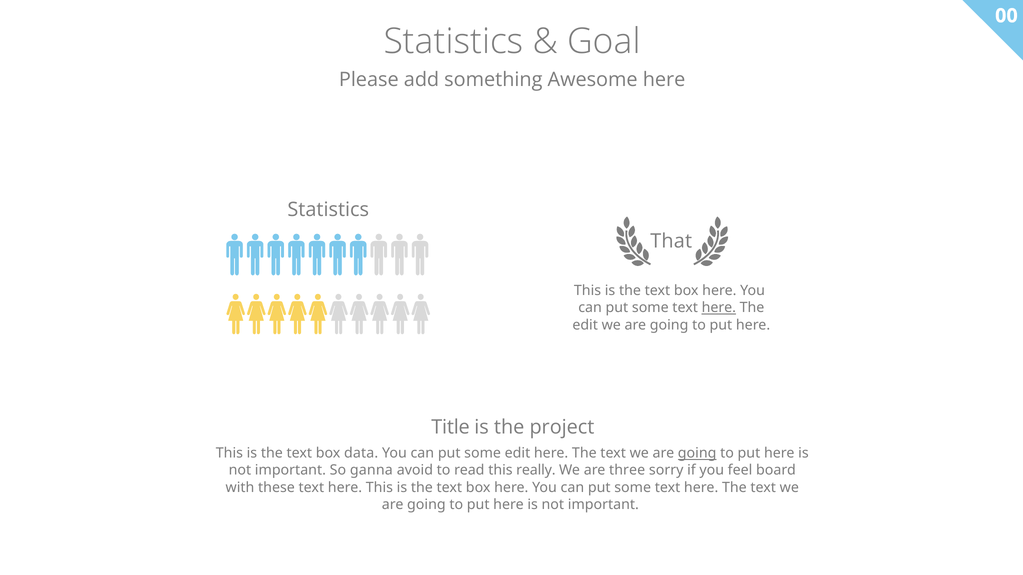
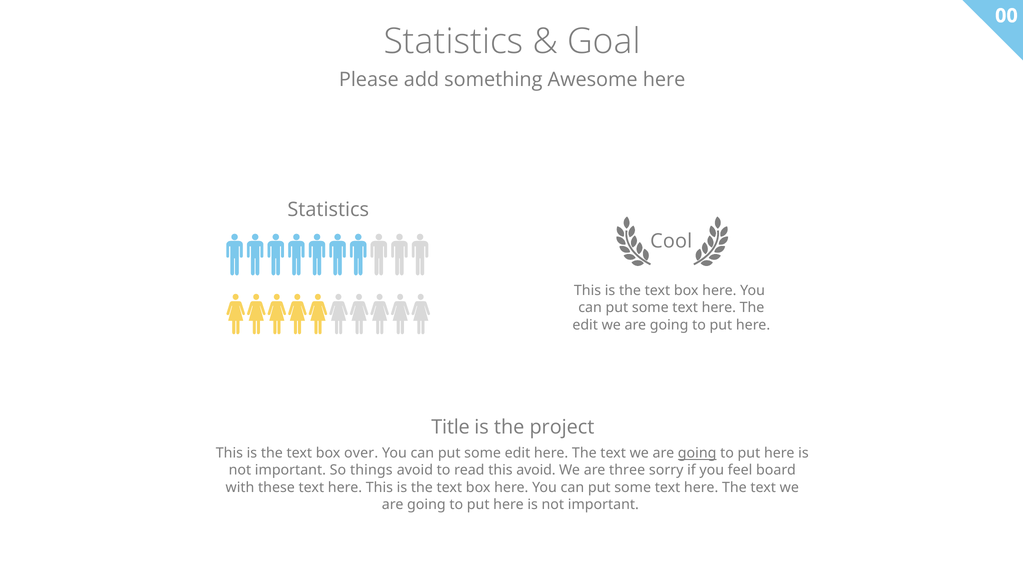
That: That -> Cool (671, 242)
here underline: present -> none (719, 308)
data: data -> over (361, 454)
ganna: ganna -> things (371, 471)
this really: really -> avoid (536, 471)
